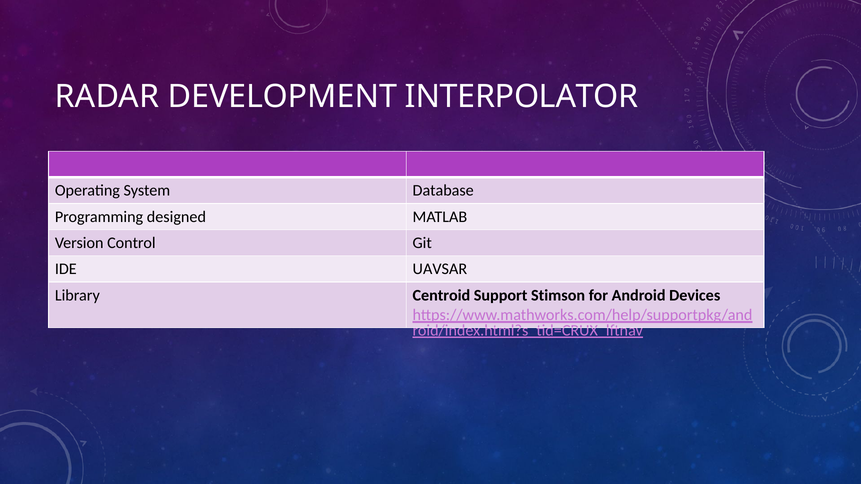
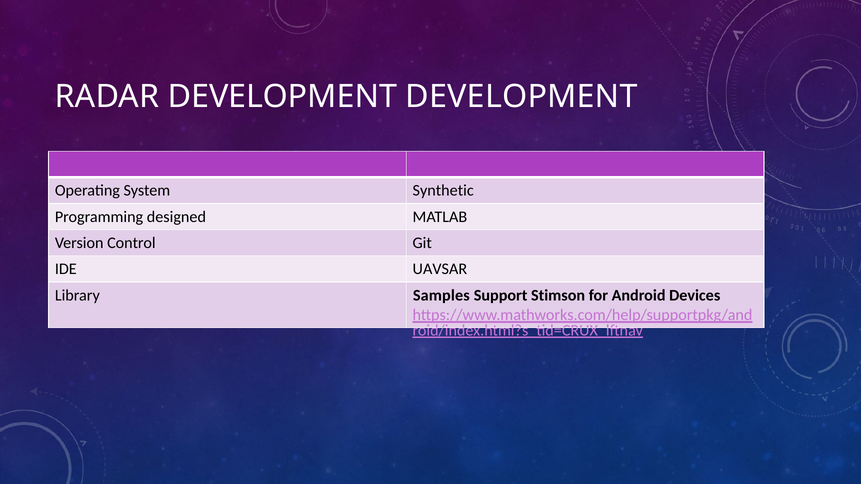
DEVELOPMENT INTERPOLATOR: INTERPOLATOR -> DEVELOPMENT (521, 97)
Database: Database -> Synthetic (443, 191)
Centroid: Centroid -> Samples (441, 295)
